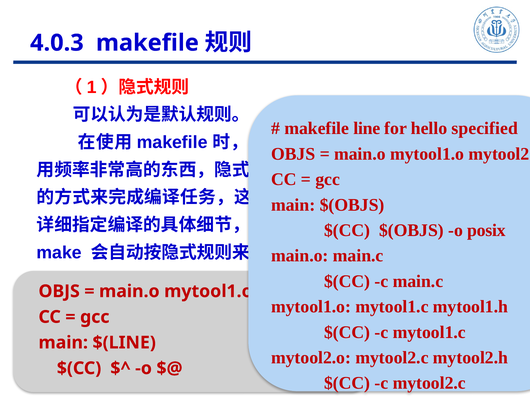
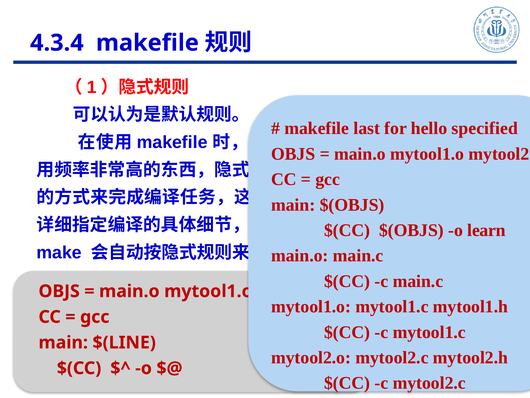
4.0.3: 4.0.3 -> 4.3.4 (57, 43)
line: line -> last (367, 128)
posix: posix -> learn (487, 230)
